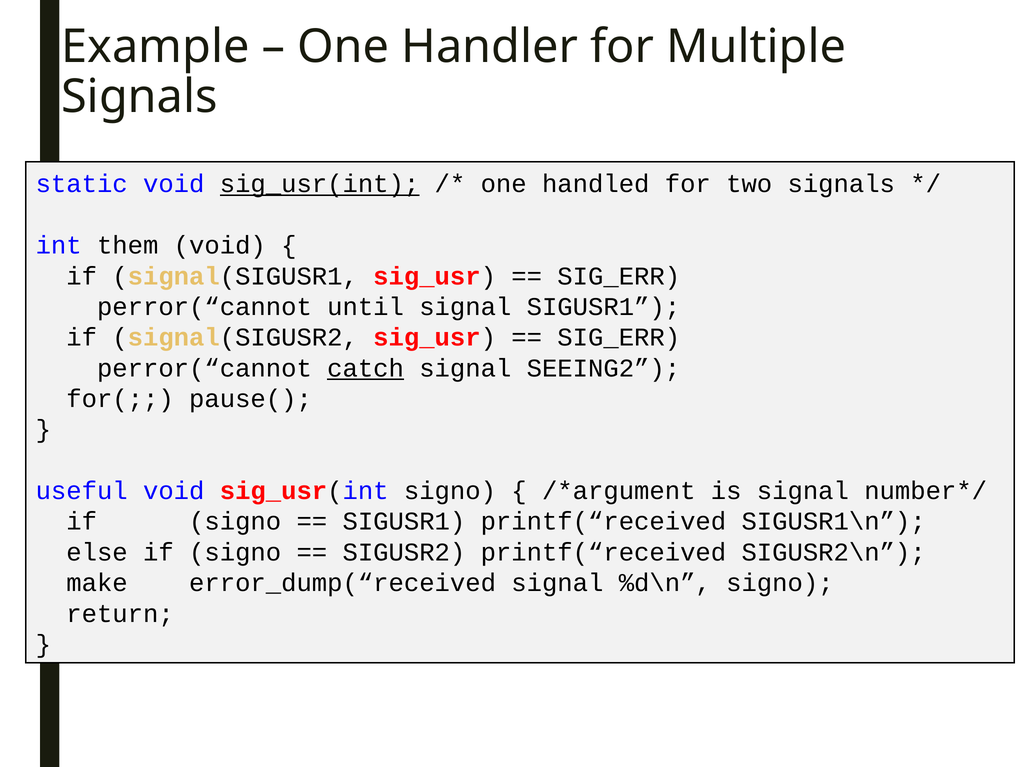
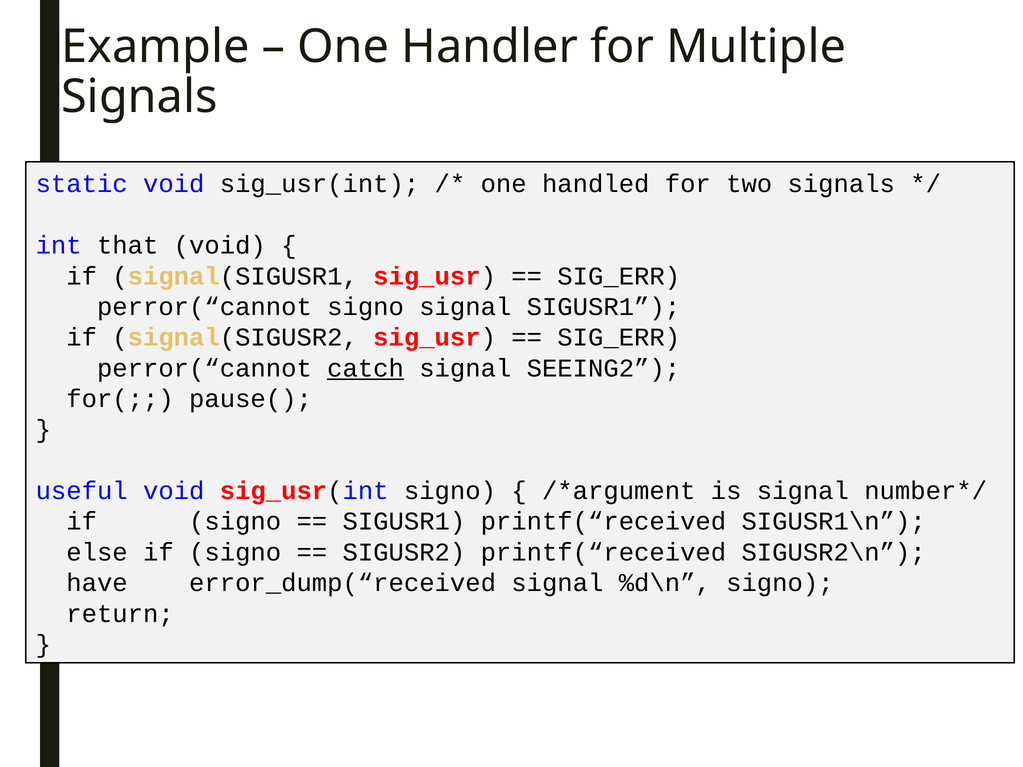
sig_usr(int underline: present -> none (320, 184)
them: them -> that (128, 245)
perror(“cannot until: until -> signo (366, 307)
make: make -> have (97, 583)
